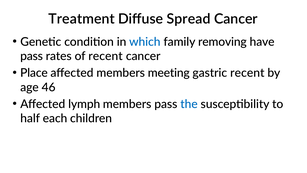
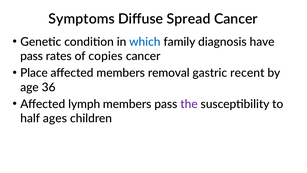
Treatment: Treatment -> Symptoms (82, 19)
removing: removing -> diagnosis (222, 42)
of recent: recent -> copies (105, 56)
meeting: meeting -> removal (169, 73)
46: 46 -> 36 (49, 87)
the colour: blue -> purple (189, 104)
each: each -> ages (55, 118)
